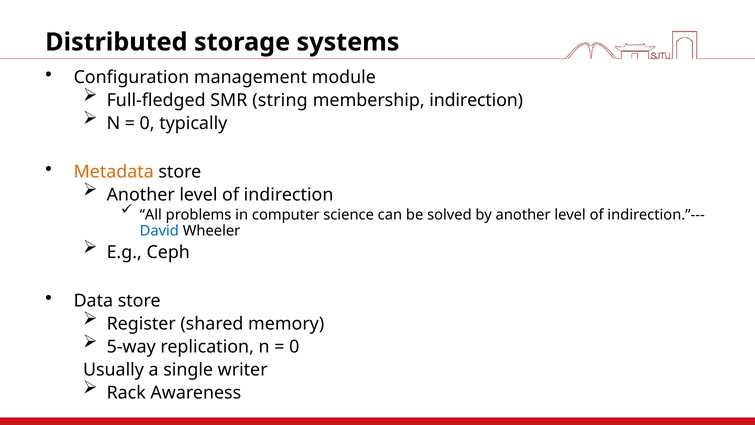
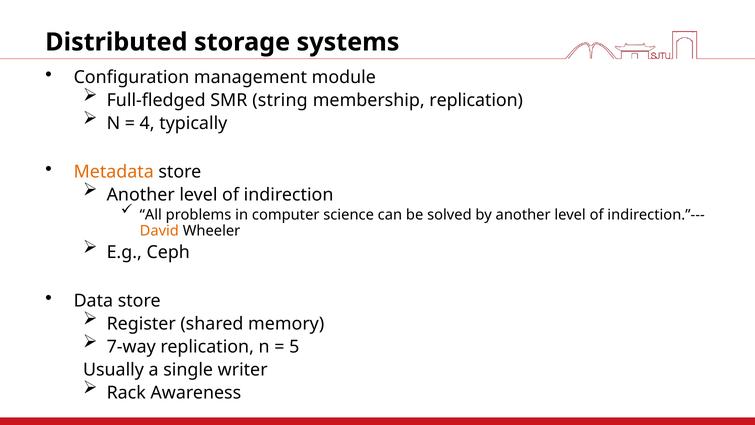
membership indirection: indirection -> replication (476, 100)
0: 0 -> 4 (147, 123)
David colour: blue -> orange (159, 231)
5-way: 5-way -> 7-way (131, 346)
0: 0 -> 5 (294, 346)
